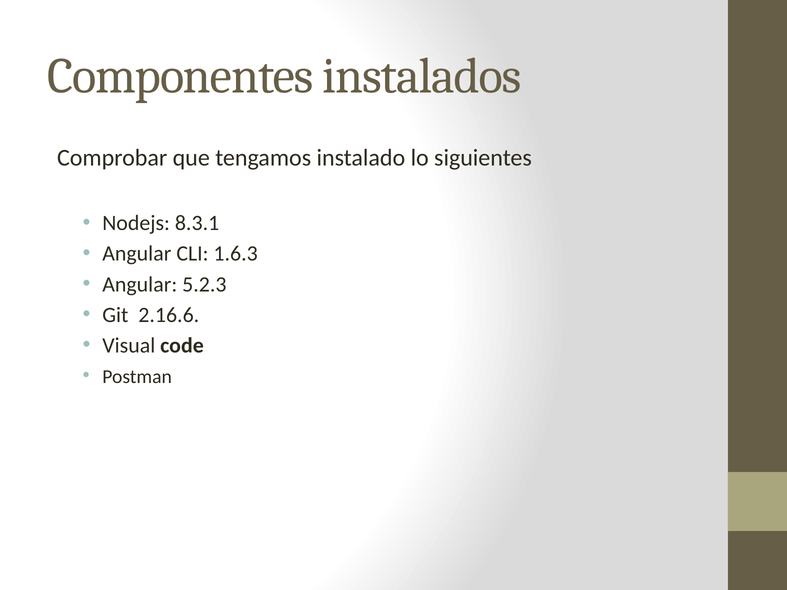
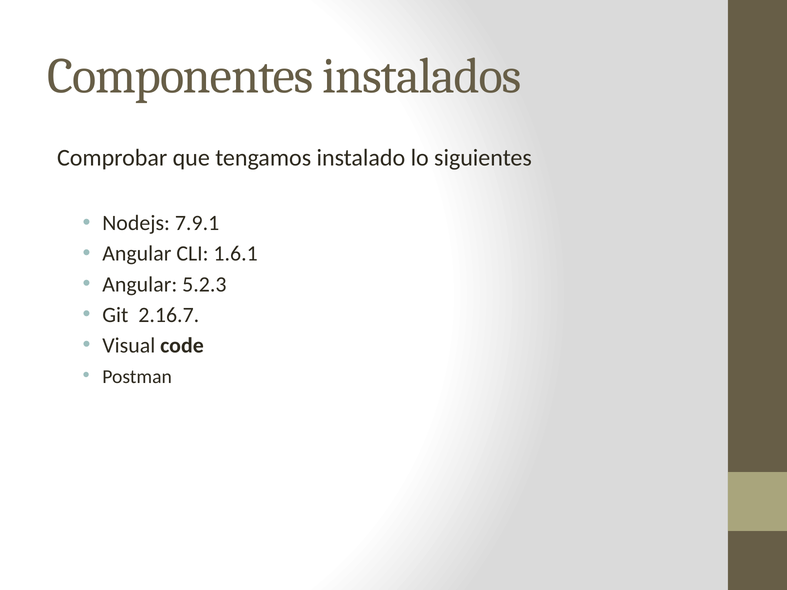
8.3.1: 8.3.1 -> 7.9.1 (197, 223)
1.6.3: 1.6.3 -> 1.6.1 (236, 254)
2.16.6: 2.16.6 -> 2.16.7 (169, 315)
